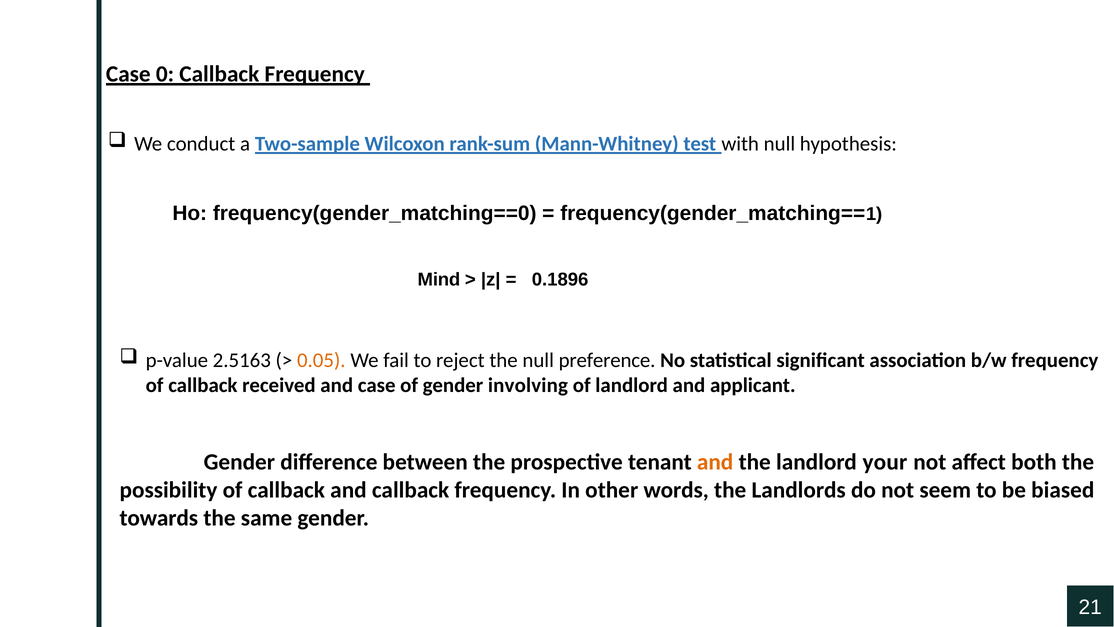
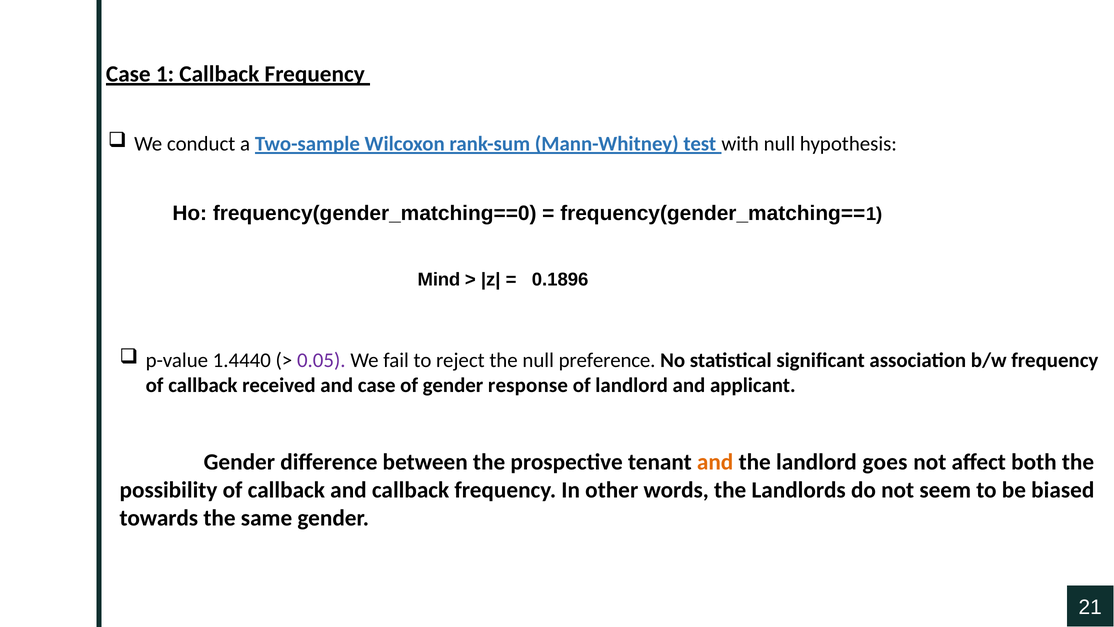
0: 0 -> 1 (165, 74)
2.5163: 2.5163 -> 1.4440 (242, 360)
0.05 colour: orange -> purple (321, 360)
involving: involving -> response (528, 385)
your: your -> goes (885, 462)
